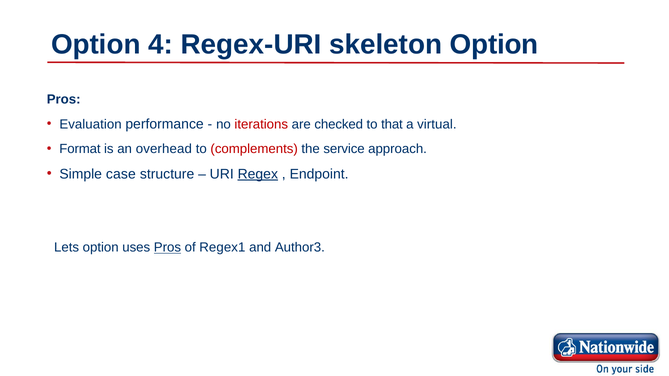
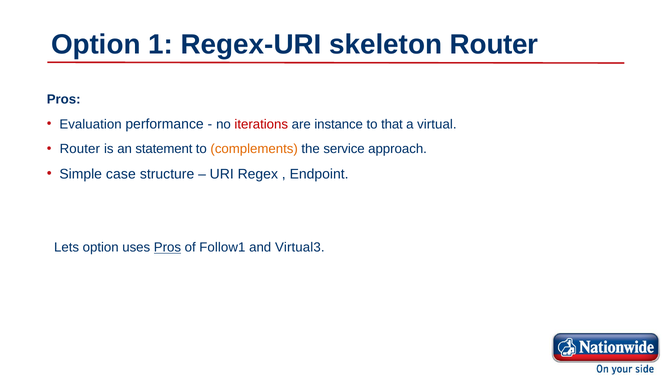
4: 4 -> 1 (161, 44)
skeleton Option: Option -> Router (494, 44)
checked: checked -> instance (339, 125)
Format: Format -> Router (80, 149)
overhead: overhead -> statement (164, 149)
complements colour: red -> orange (254, 149)
Regex underline: present -> none (258, 174)
Regex1: Regex1 -> Follow1 (222, 248)
Author3: Author3 -> Virtual3 (300, 248)
